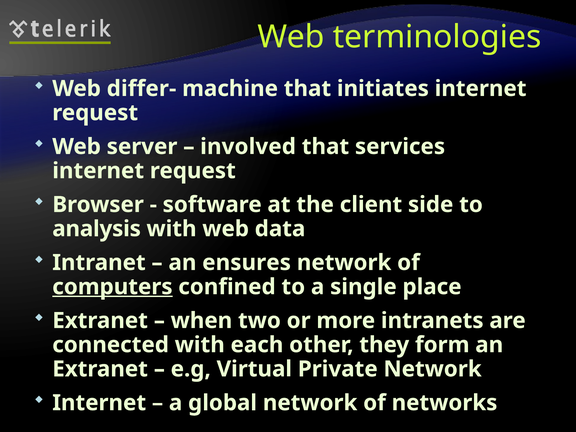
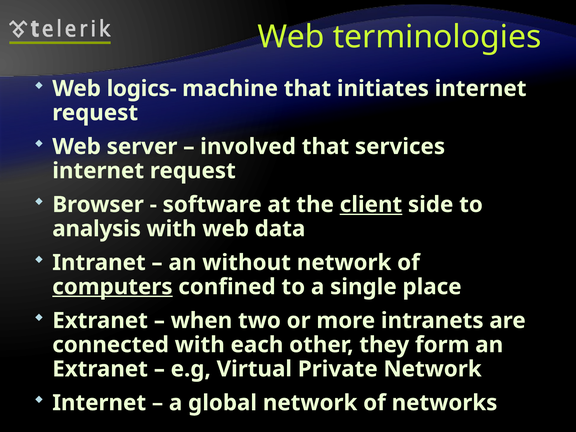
differ-: differ- -> logics- (142, 89)
client underline: none -> present (371, 205)
ensures: ensures -> without (247, 263)
